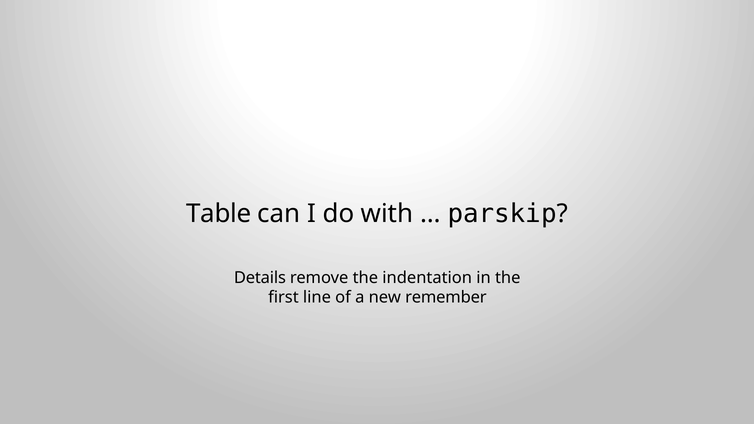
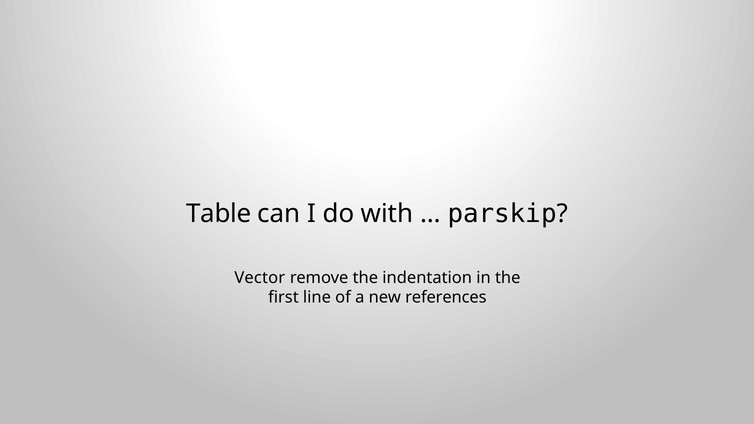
Details: Details -> Vector (260, 278)
remember: remember -> references (446, 298)
